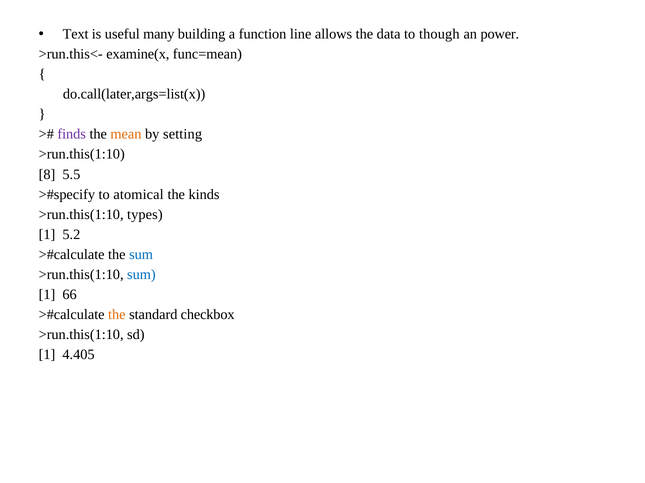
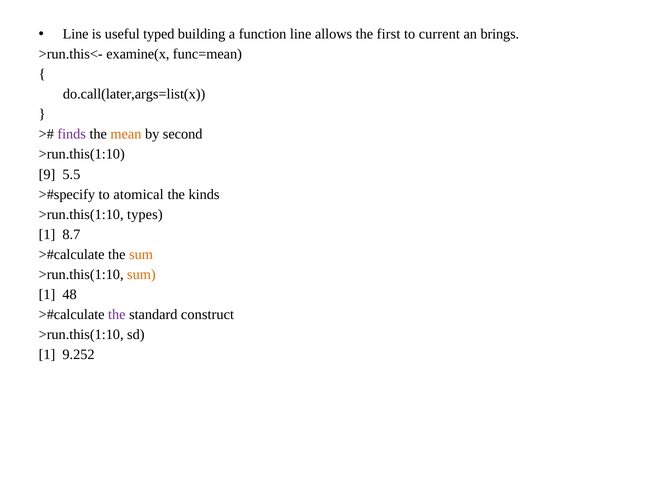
Text: Text -> Line (76, 34)
many: many -> typed (159, 34)
data: data -> first (389, 34)
though: though -> current (439, 34)
power: power -> brings (500, 34)
setting: setting -> second (183, 134)
8: 8 -> 9 (47, 175)
5.2: 5.2 -> 8.7 (71, 235)
sum colour: blue -> orange (141, 255)
sum colour: blue -> orange (141, 275)
66: 66 -> 48 (70, 295)
the colour: orange -> purple (117, 315)
checkbox: checkbox -> construct (208, 315)
4.405: 4.405 -> 9.252 (79, 355)
